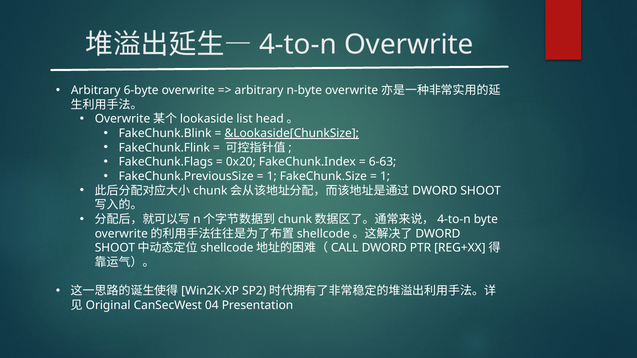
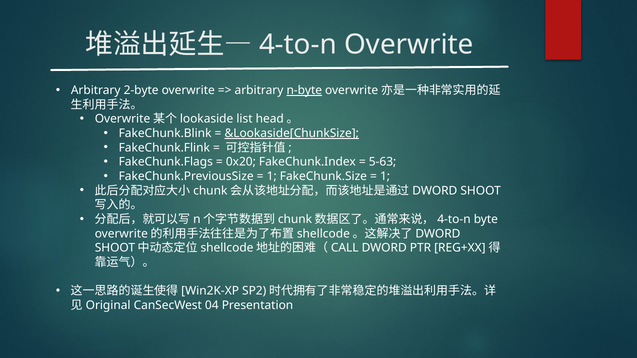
6-byte: 6-byte -> 2-byte (141, 90)
n-byte underline: none -> present (304, 90)
6-63: 6-63 -> 5-63 (383, 162)
